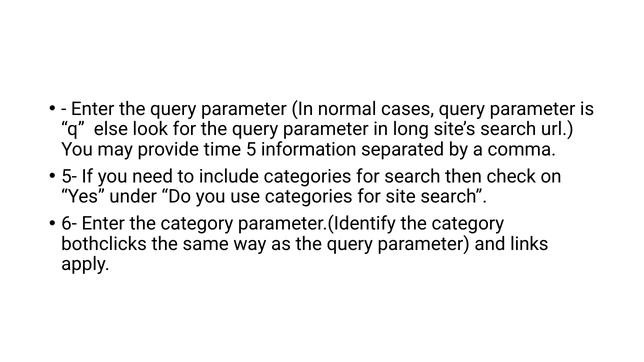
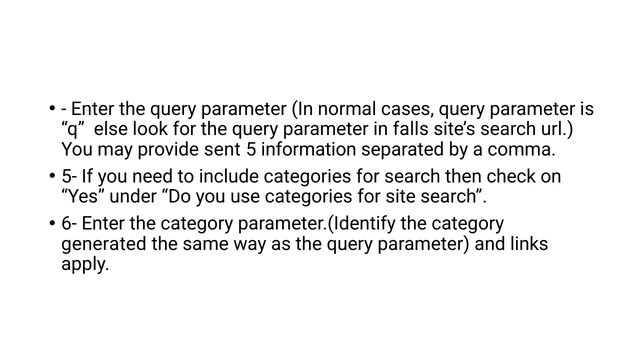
long: long -> falls (411, 129)
time: time -> sent (222, 149)
bothclicks: bothclicks -> generated (104, 244)
